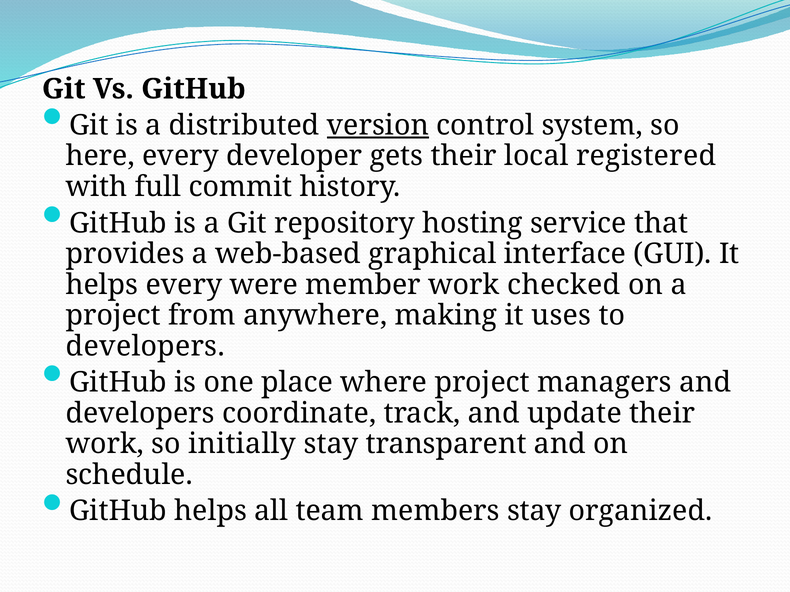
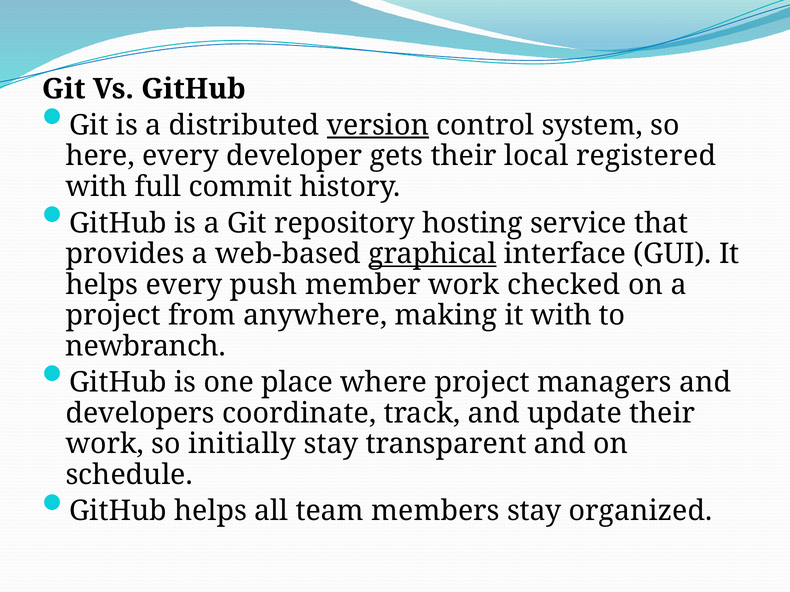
graphical underline: none -> present (432, 254)
were: were -> push (264, 285)
it uses: uses -> with (561, 316)
developers: developers -> newbranch (146, 346)
